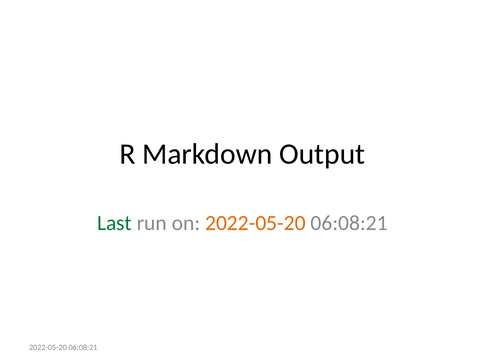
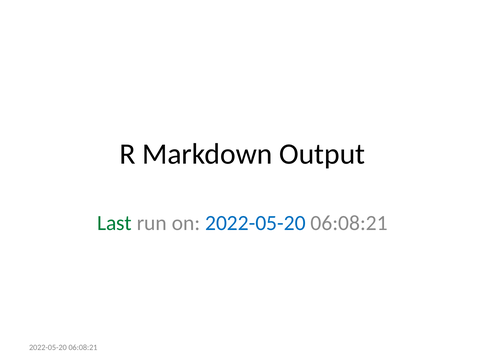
2022-05-20 colour: orange -> blue (255, 223)
